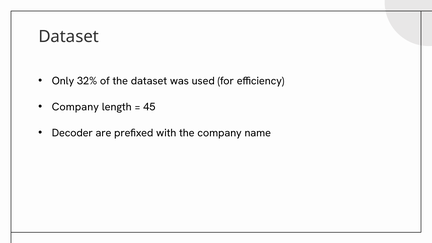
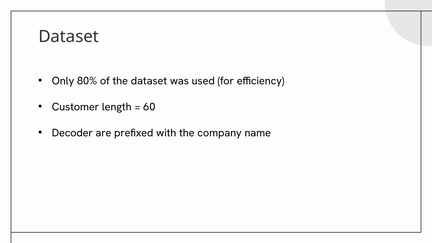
32%: 32% -> 80% (87, 81)
Company: Company -> Customer (75, 107)
45: 45 -> 60 (149, 107)
